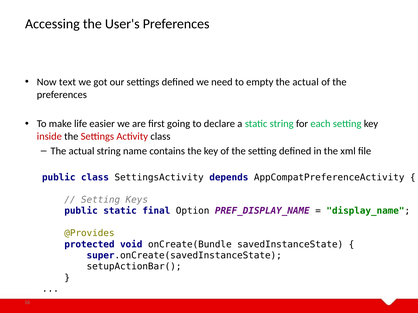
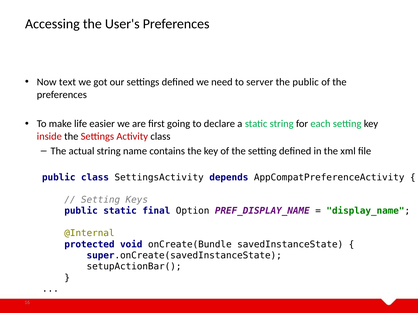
empty: empty -> server (260, 82)
actual: actual -> public (306, 82)
@Provides: @Provides -> @Internal (89, 234)
